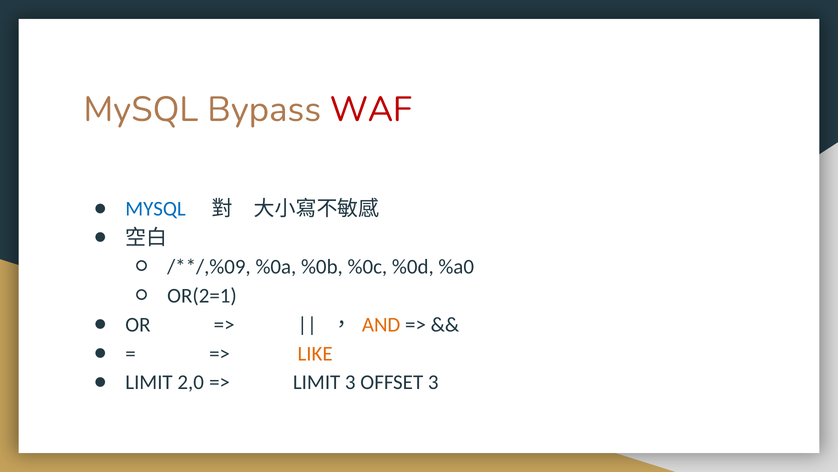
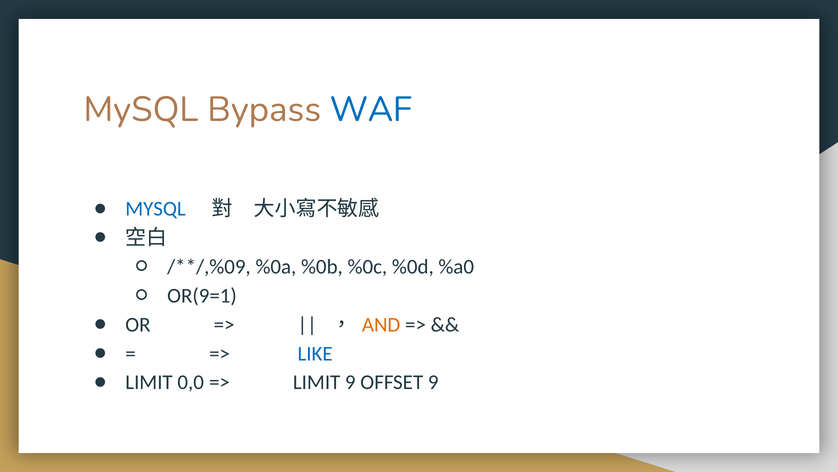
WAF colour: red -> blue (371, 109)
OR(2=1: OR(2=1 -> OR(9=1 (202, 295)
LIKE colour: orange -> blue (315, 353)
2,0: 2,0 -> 0,0 (191, 382)
LIMIT 3: 3 -> 9 (350, 382)
OFFSET 3: 3 -> 9 (433, 382)
